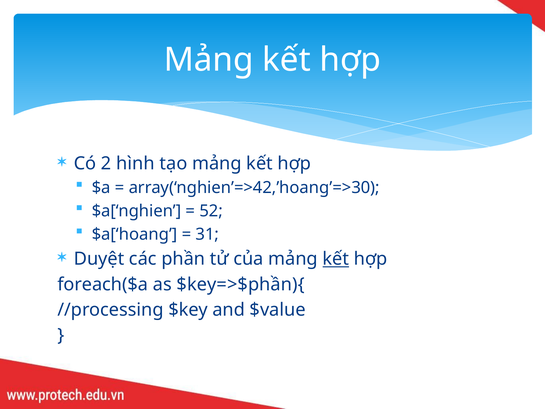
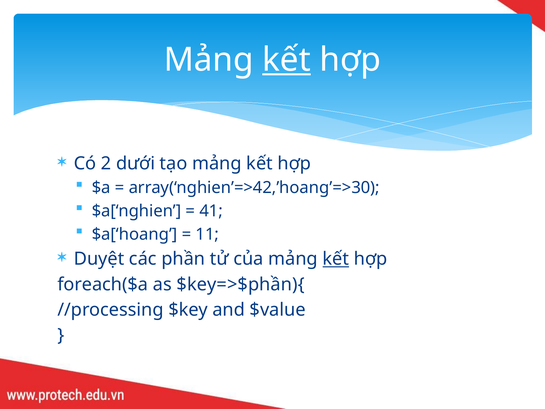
kết underline: none -> present (286, 60)
hình: hình -> dưới (136, 163)
52: 52 -> 41 (211, 211)
31: 31 -> 11 (207, 234)
